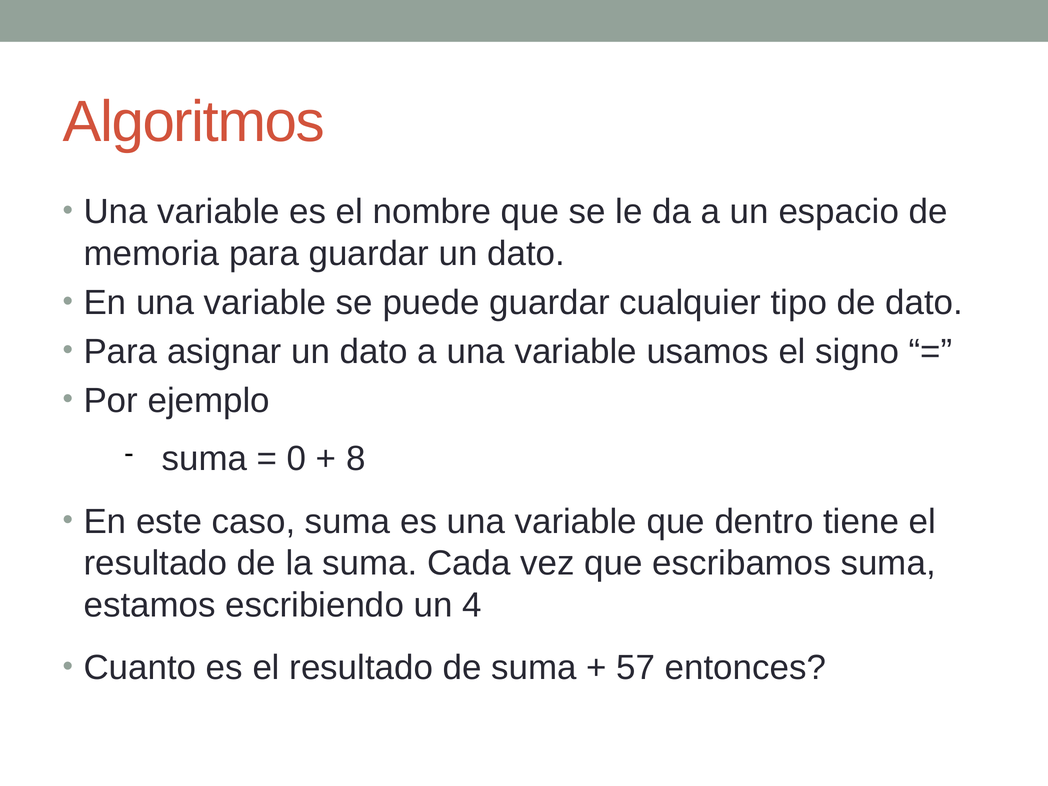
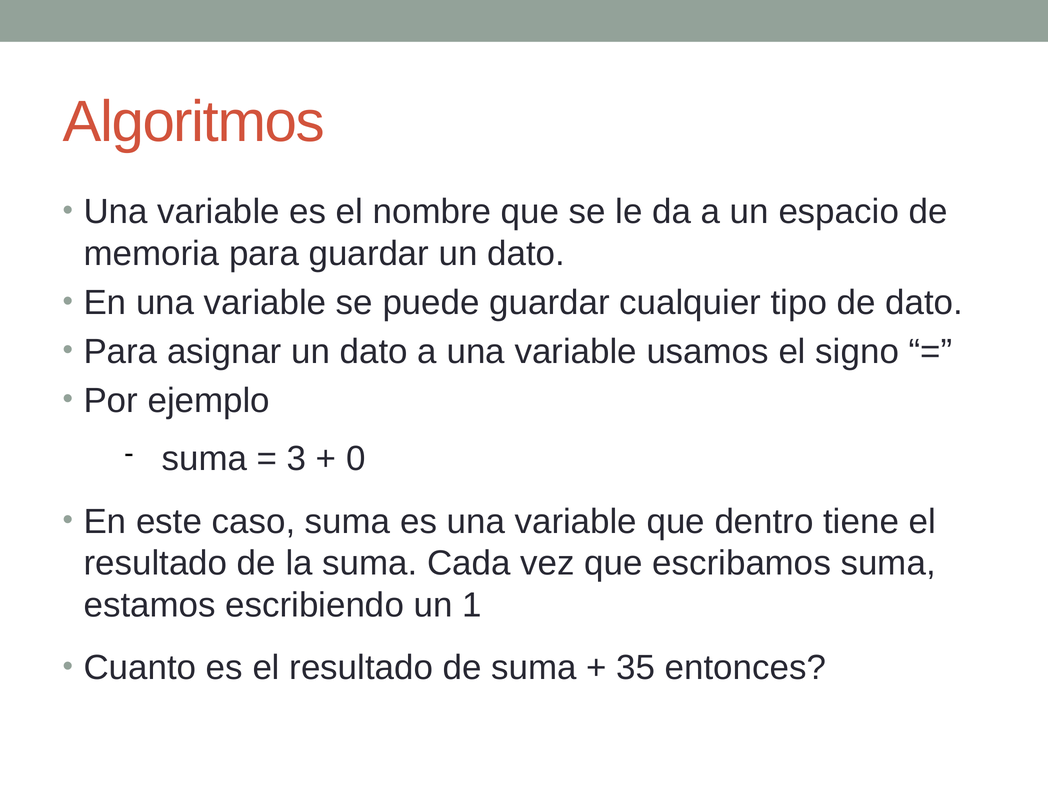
0: 0 -> 3 (296, 459)
8: 8 -> 0 (356, 459)
4: 4 -> 1 (472, 605)
57: 57 -> 35 (636, 668)
